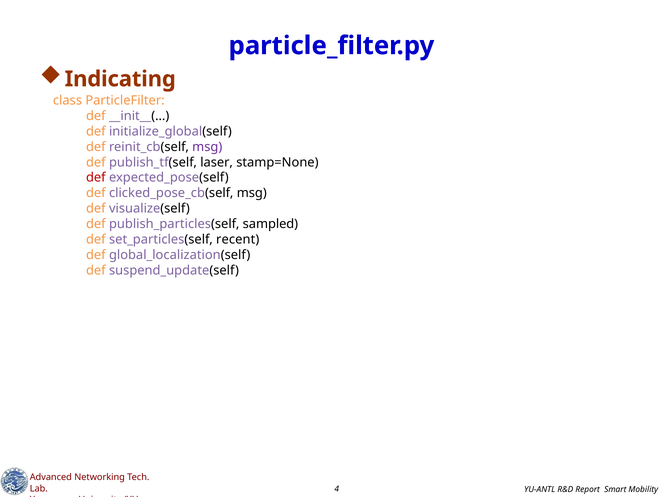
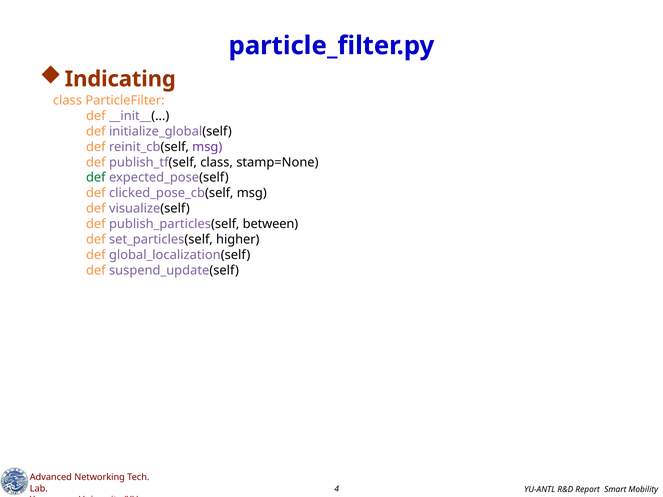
publish_tf(self laser: laser -> class (217, 162)
def colour: red -> green (96, 178)
sampled: sampled -> between (270, 224)
recent: recent -> higher (238, 240)
